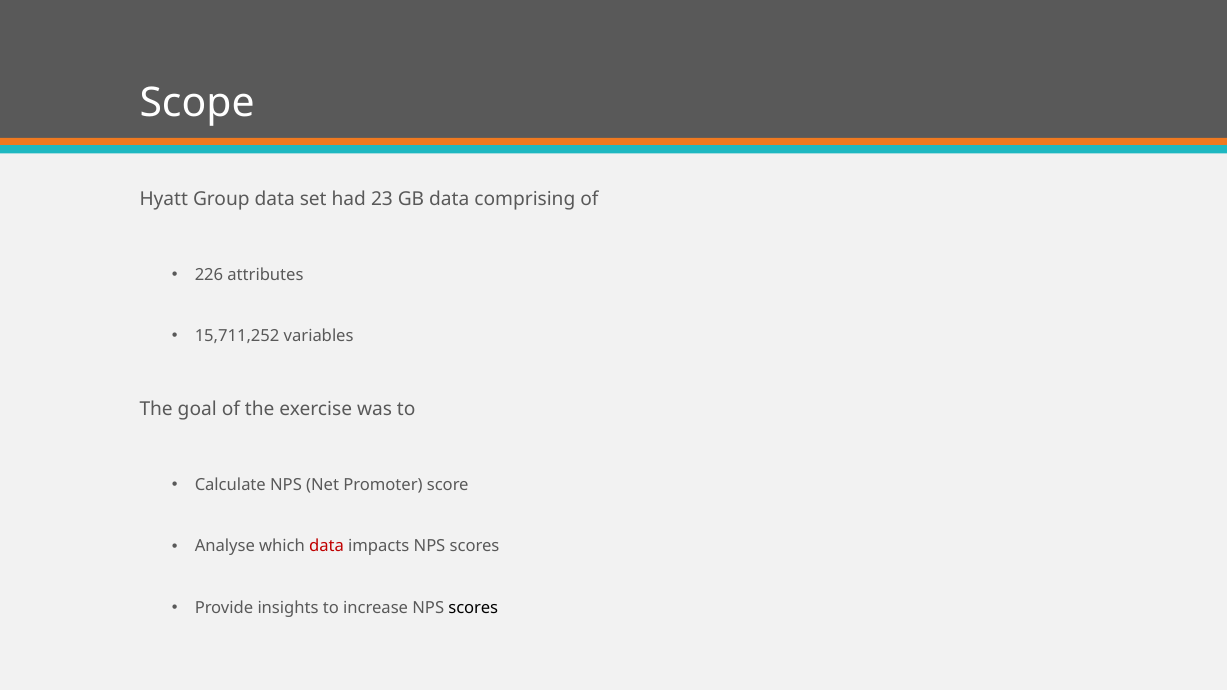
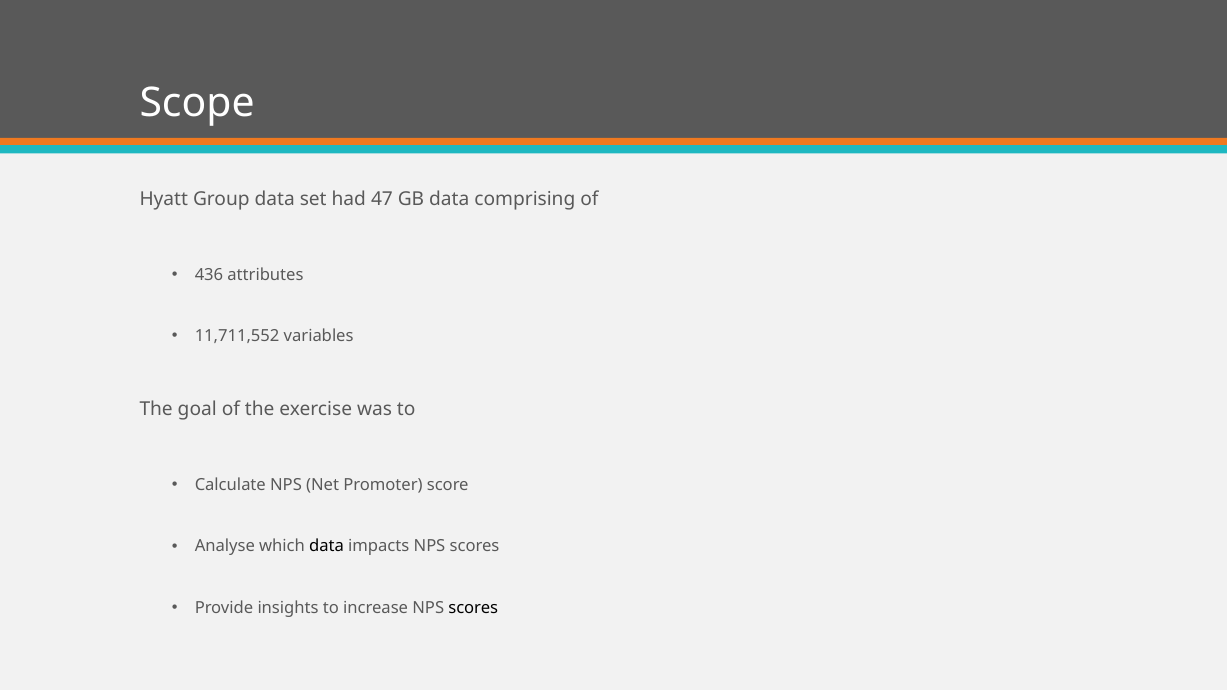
23: 23 -> 47 (382, 199)
226: 226 -> 436 (209, 275)
15,711,252: 15,711,252 -> 11,711,552 (237, 336)
data colour: red -> black (327, 547)
